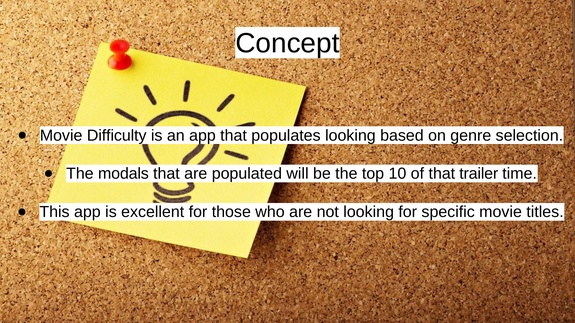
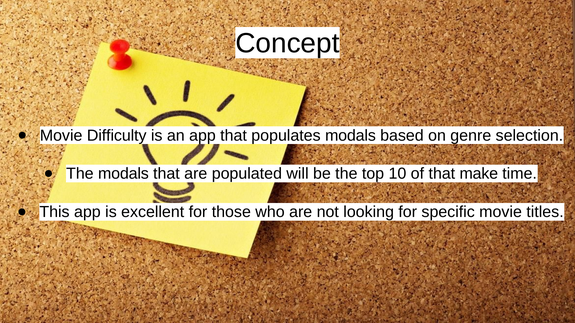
populates looking: looking -> modals (350, 136)
trailer: trailer -> make (479, 174)
